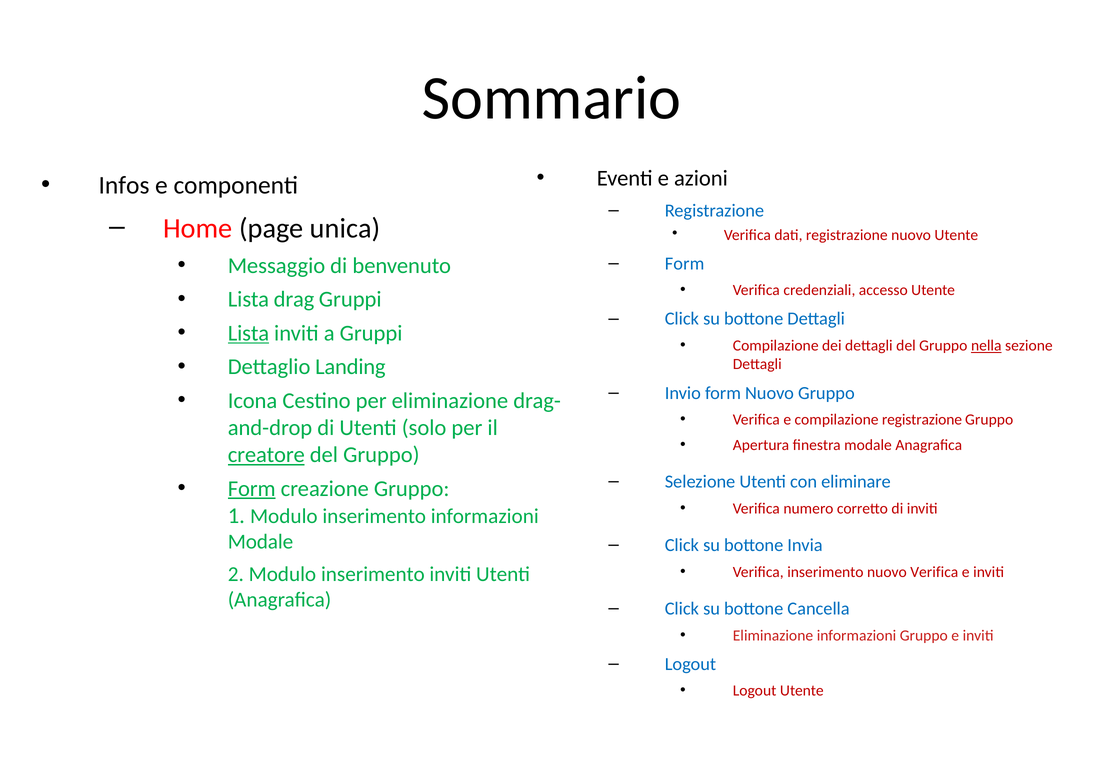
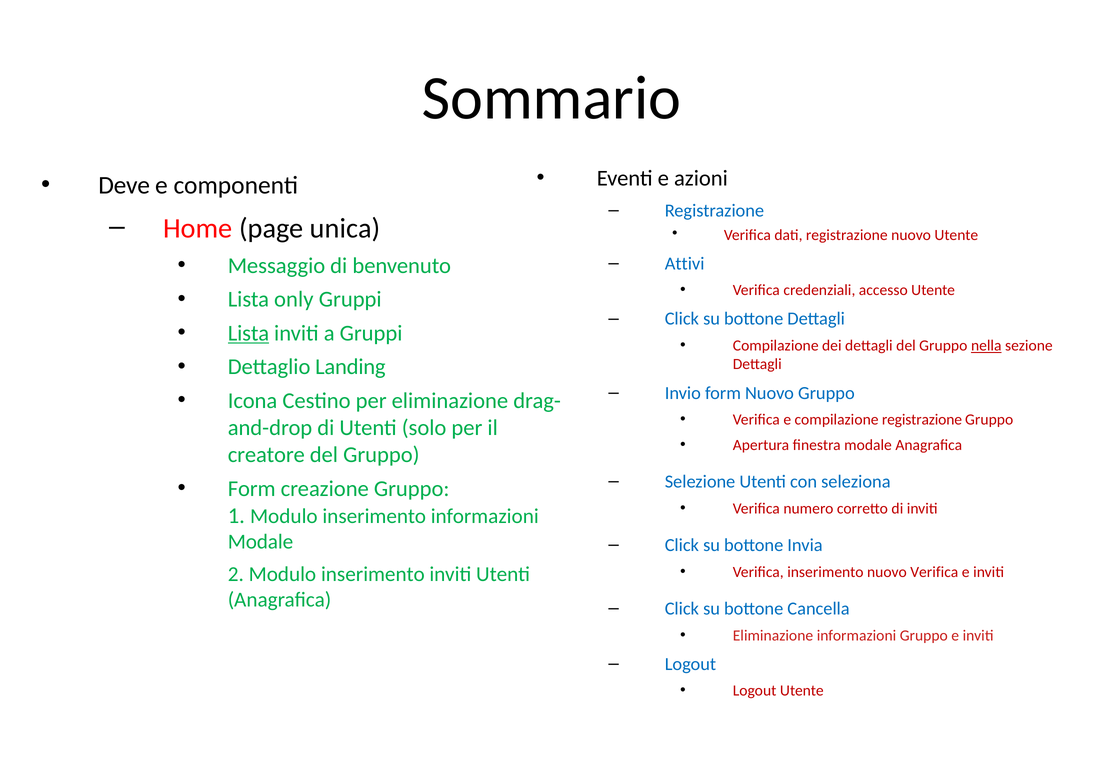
Infos: Infos -> Deve (124, 185)
Form: Form -> Attivi (685, 264)
drag: drag -> only (294, 300)
creatore underline: present -> none (266, 455)
eliminare: eliminare -> seleziona (856, 482)
Form underline: present -> none (252, 489)
